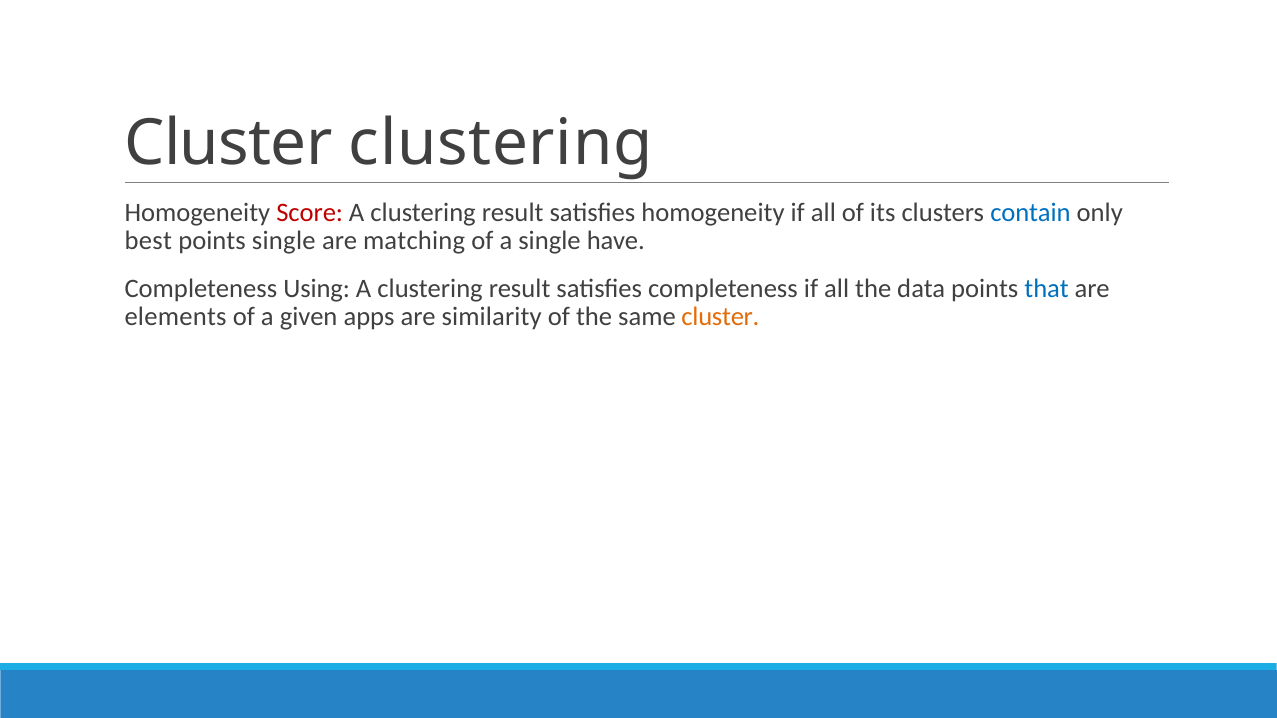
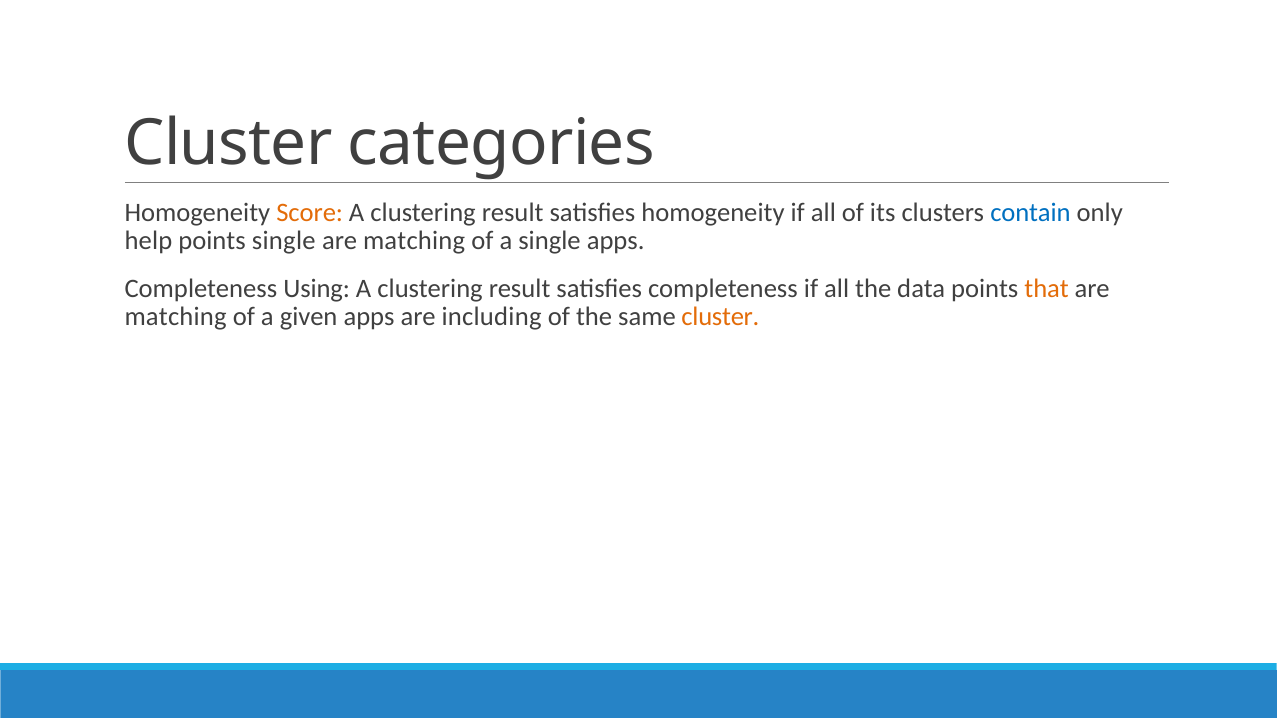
Cluster clustering: clustering -> categories (501, 143)
Score colour: red -> orange (310, 212)
best: best -> help (148, 241)
single have: have -> apps (616, 241)
that colour: blue -> orange (1047, 288)
elements: elements -> matching (176, 317)
similarity: similarity -> including (492, 317)
